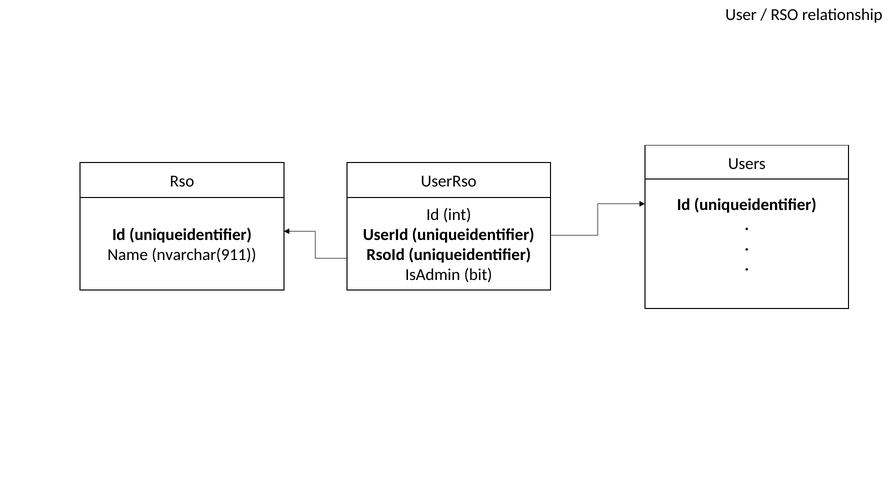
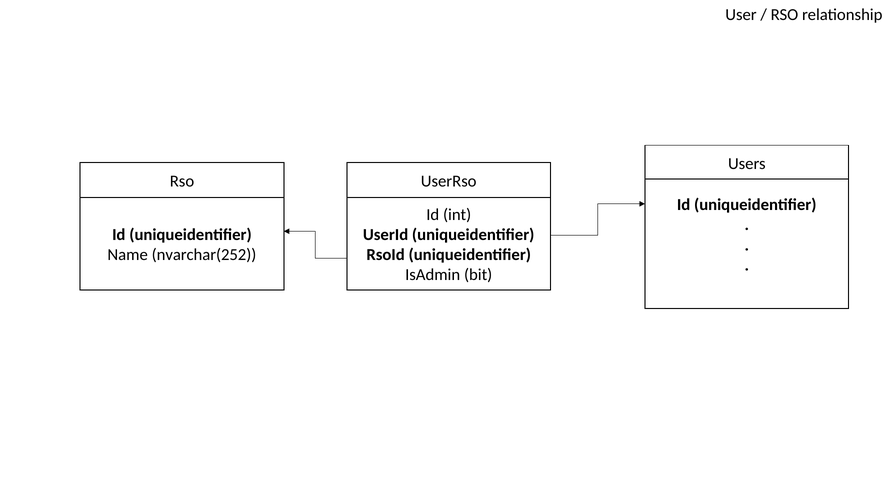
nvarchar(911: nvarchar(911 -> nvarchar(252 (204, 255)
